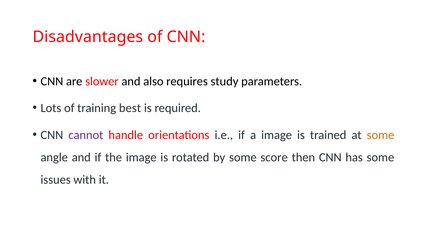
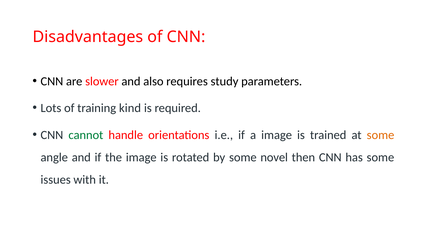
best: best -> kind (130, 108)
cannot colour: purple -> green (86, 135)
score: score -> novel (274, 158)
